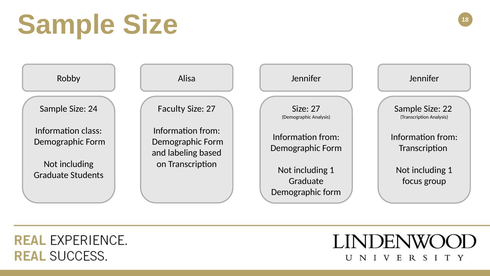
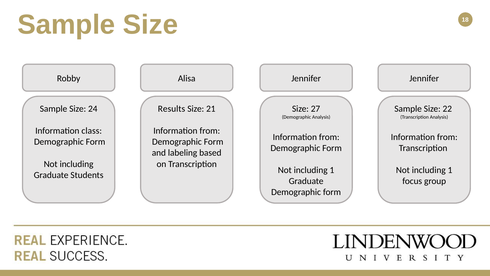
Faculty: Faculty -> Results (172, 109)
27: 27 -> 21 (211, 109)
